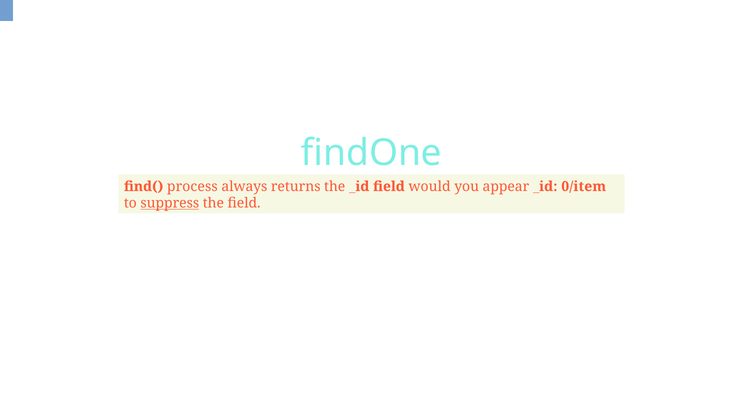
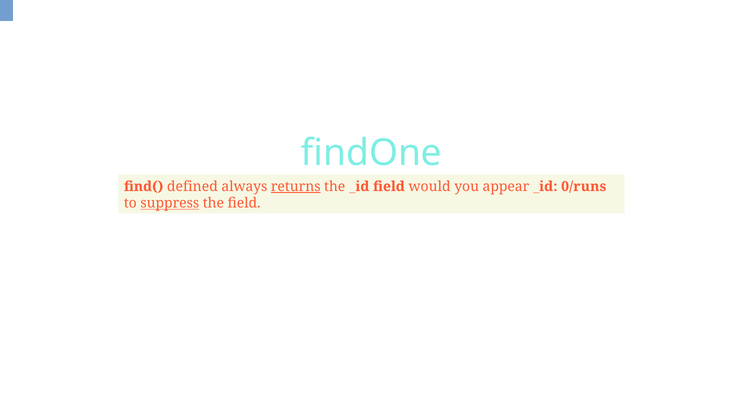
process: process -> defined (192, 186)
returns underline: none -> present (296, 186)
0/item: 0/item -> 0/runs (584, 186)
